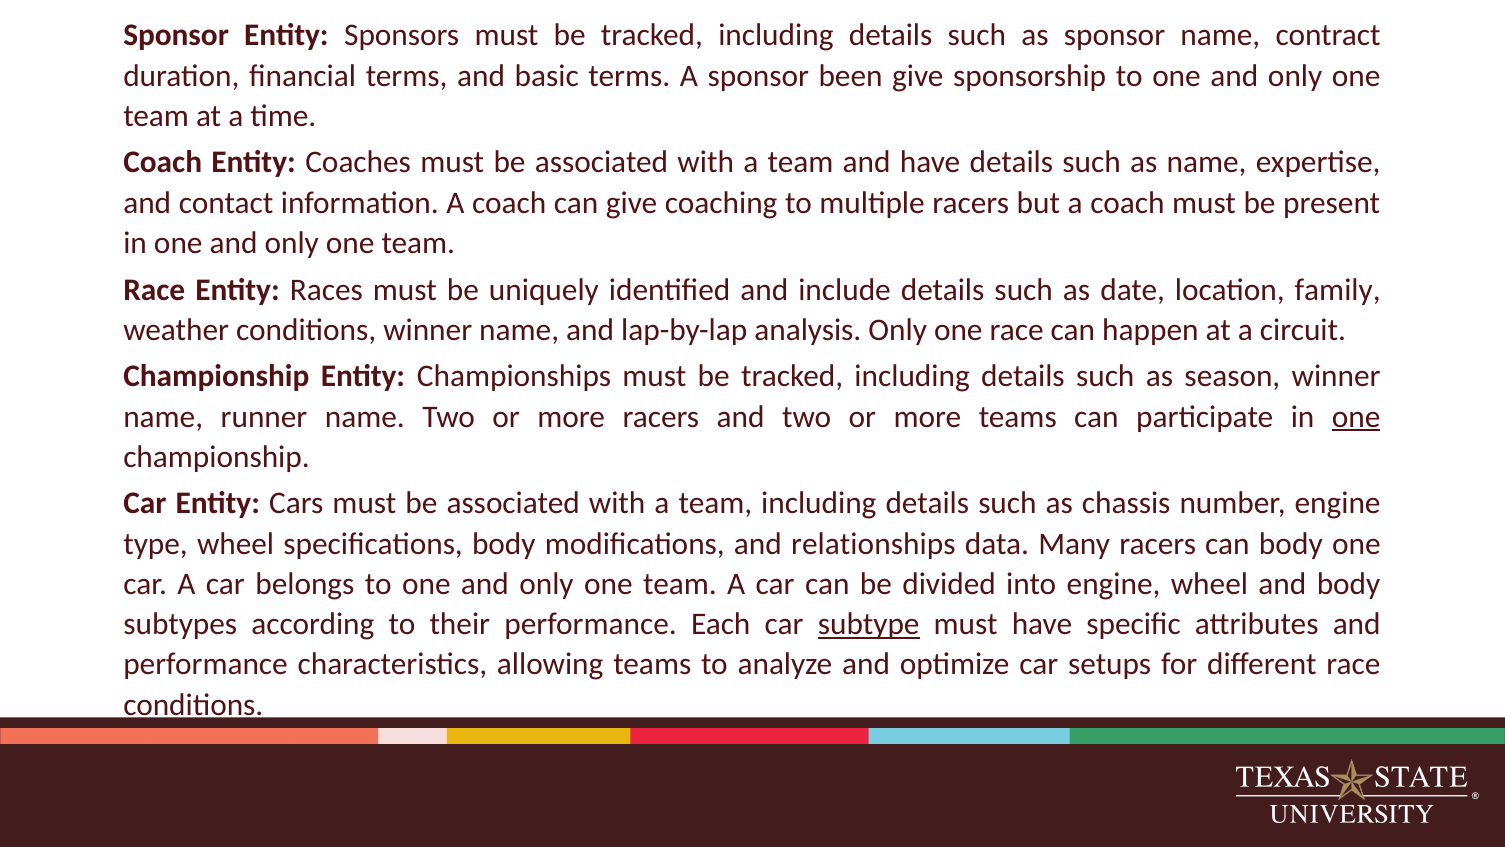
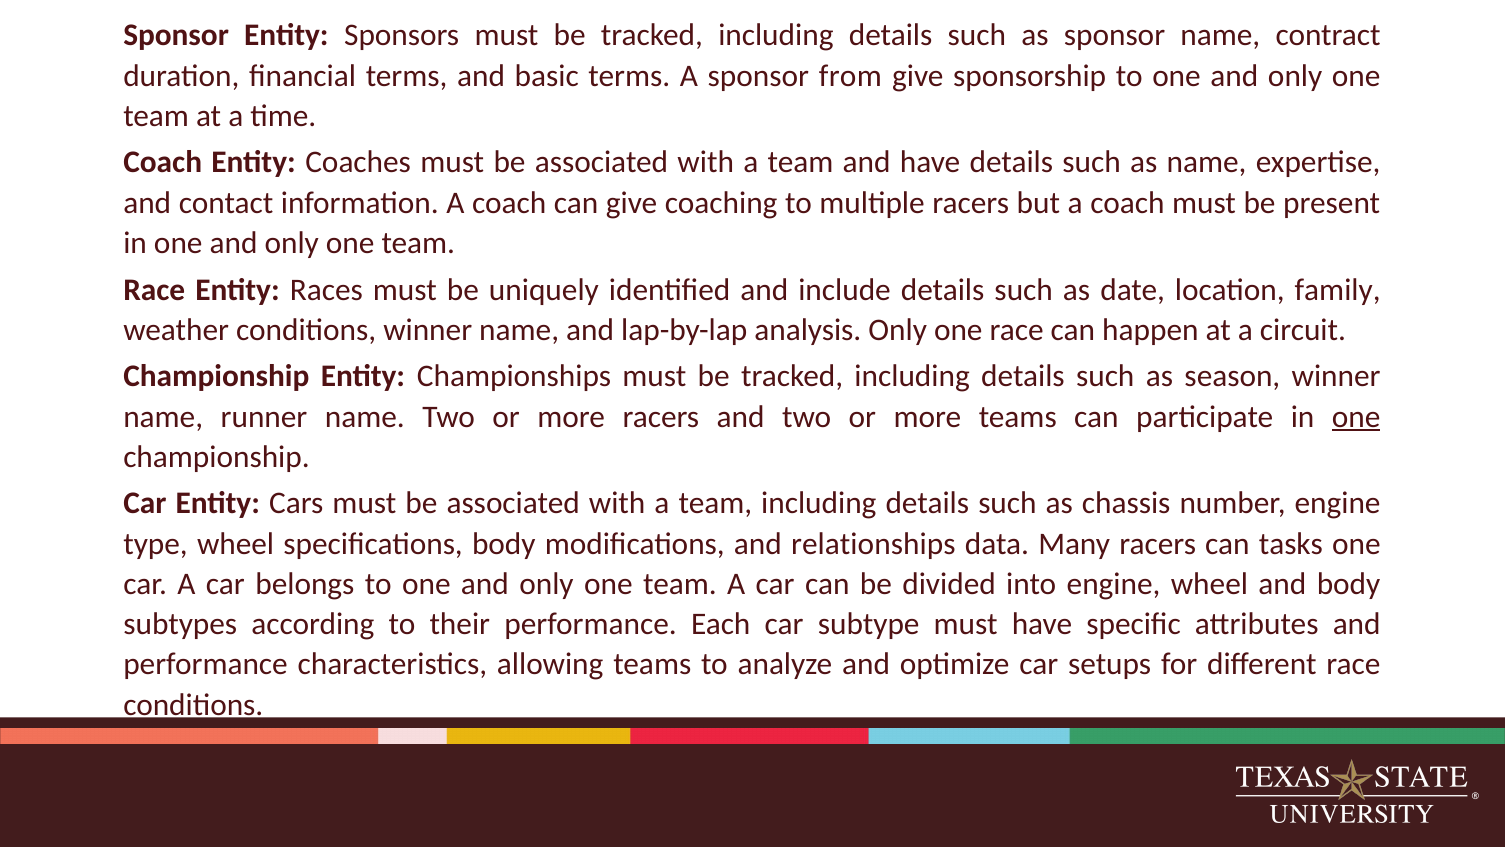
been: been -> from (850, 76)
can body: body -> tasks (1291, 543)
subtype underline: present -> none (869, 624)
